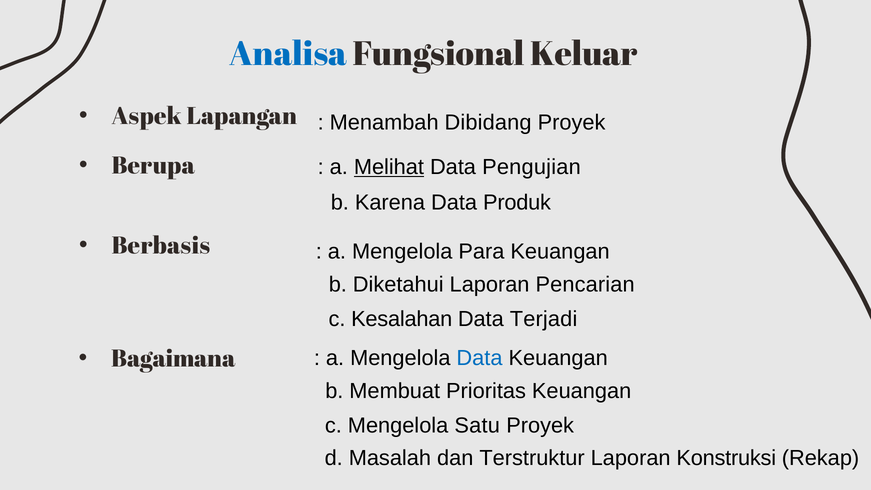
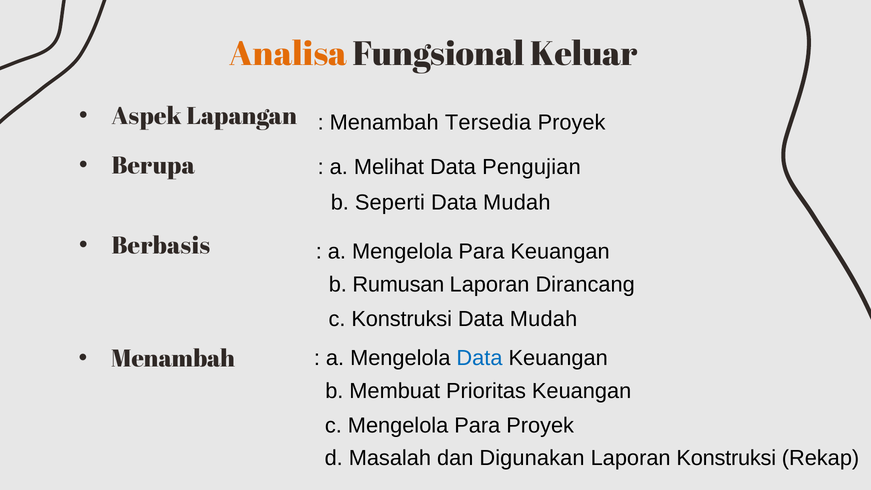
Analisa colour: blue -> orange (288, 54)
Dibidang: Dibidang -> Tersedia (488, 122)
Melihat underline: present -> none (389, 167)
Karena: Karena -> Seperti (390, 203)
Produk: Produk -> Mudah (517, 203)
Diketahui: Diketahui -> Rumusan (398, 285)
Pencarian: Pencarian -> Dirancang (585, 285)
c Kesalahan: Kesalahan -> Konstruksi (402, 319)
Terjadi: Terjadi -> Mudah (544, 319)
Bagaimana: Bagaimana -> Menambah (173, 359)
c Mengelola Satu: Satu -> Para (477, 425)
Terstruktur: Terstruktur -> Digunakan (532, 458)
